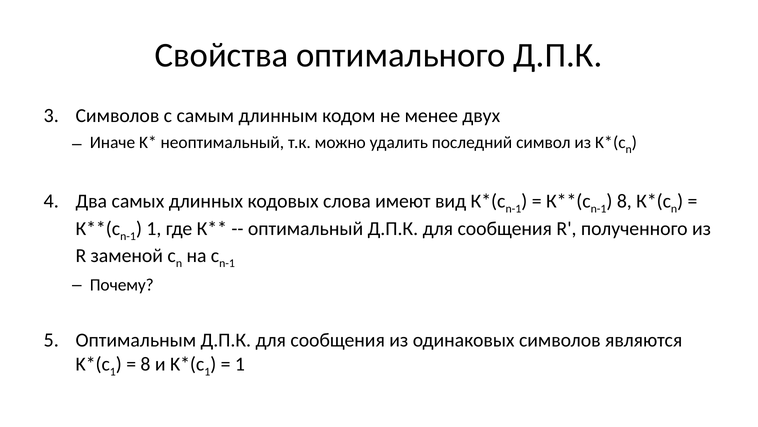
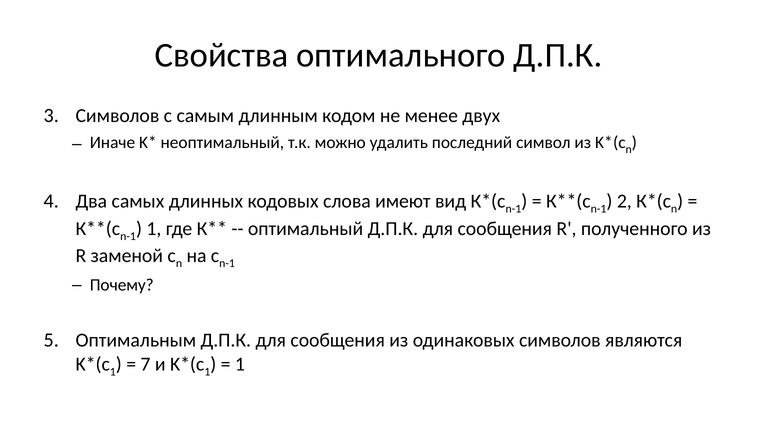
8: 8 -> 2 (624, 201)
8: 8 -> 7 (145, 363)
